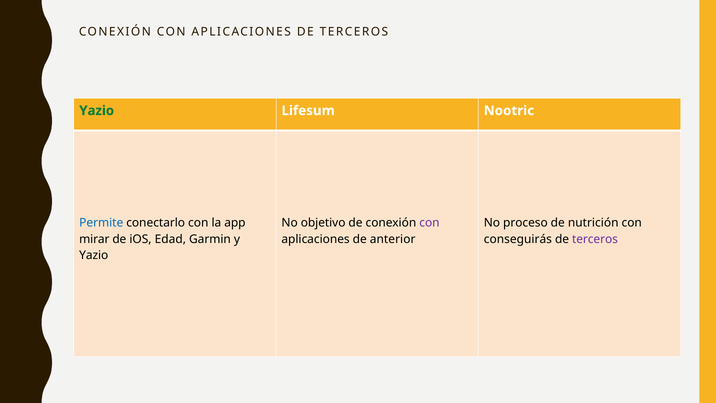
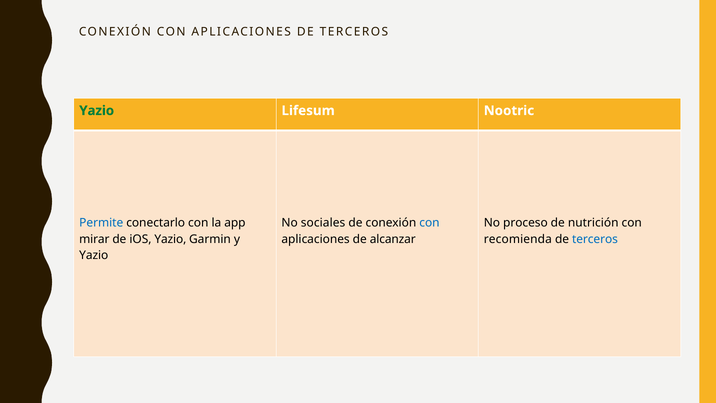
objetivo: objetivo -> sociales (323, 223)
con colour: purple -> blue (429, 223)
iOS Edad: Edad -> Yazio (170, 239)
anterior: anterior -> alcanzar (393, 239)
conseguirás: conseguirás -> recomienda (518, 239)
terceros colour: purple -> blue (595, 239)
